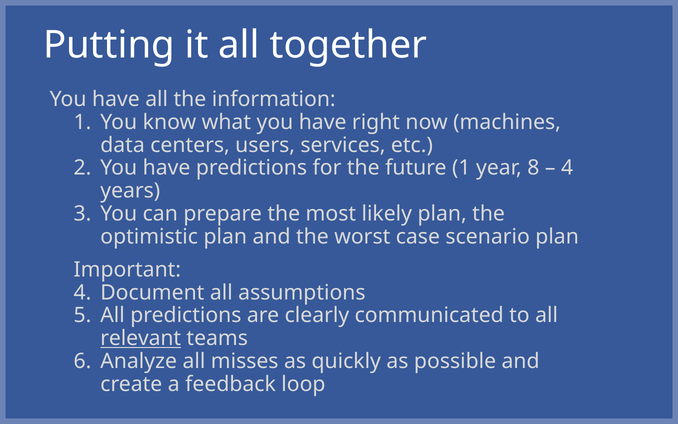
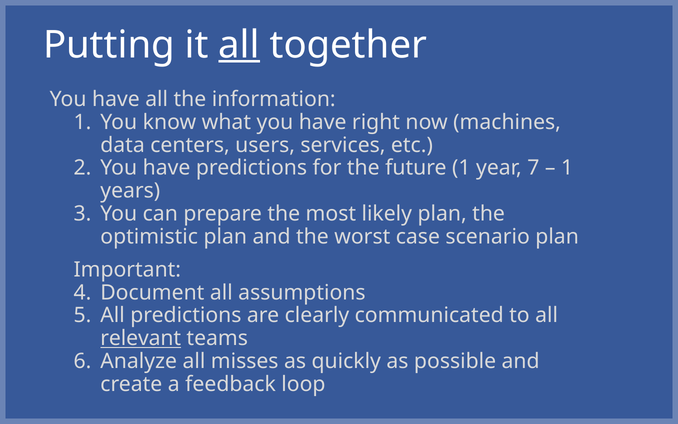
all underline: none -> present (239, 45)
8: 8 -> 7 (533, 168)
4: 4 -> 1 (567, 168)
